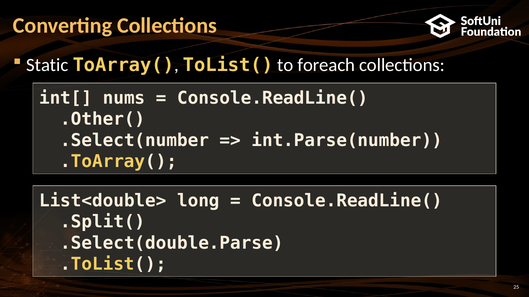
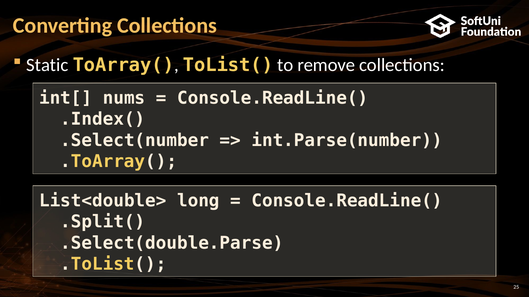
foreach: foreach -> remove (326, 65)
.Other(: .Other( -> .Index( (103, 119)
